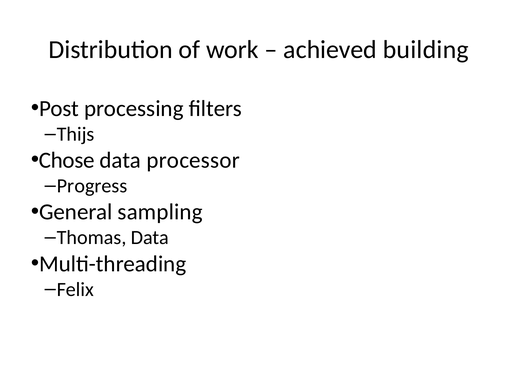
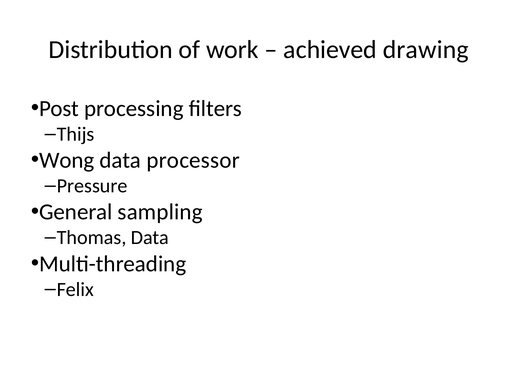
building: building -> drawing (426, 50)
Chose: Chose -> Wong (67, 160)
Progress: Progress -> Pressure (92, 186)
